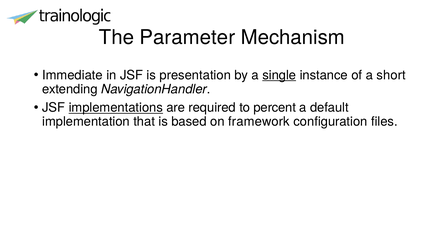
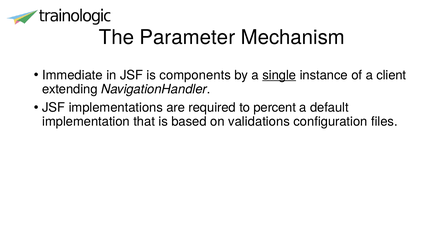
presentation: presentation -> components (195, 75)
short: short -> client (391, 75)
implementations underline: present -> none (116, 108)
framework: framework -> validations (259, 122)
